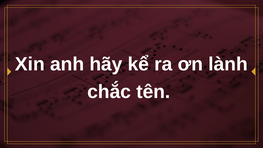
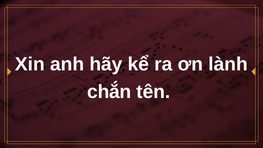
chắc: chắc -> chắn (109, 92)
